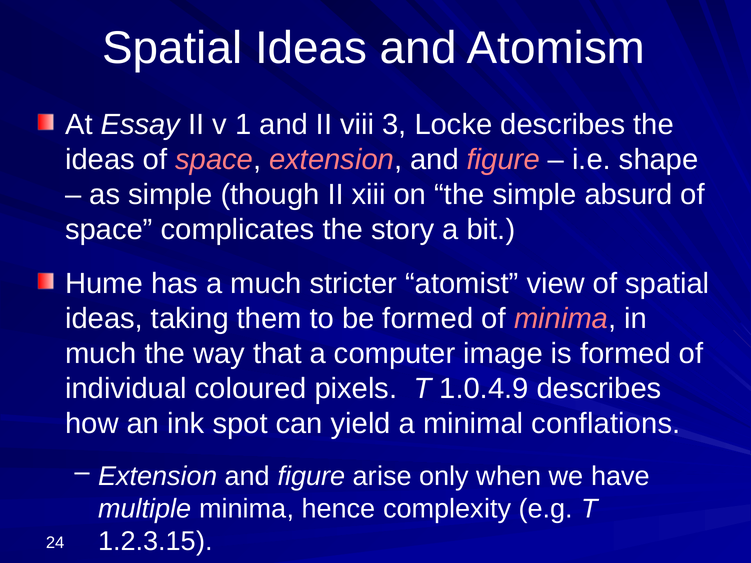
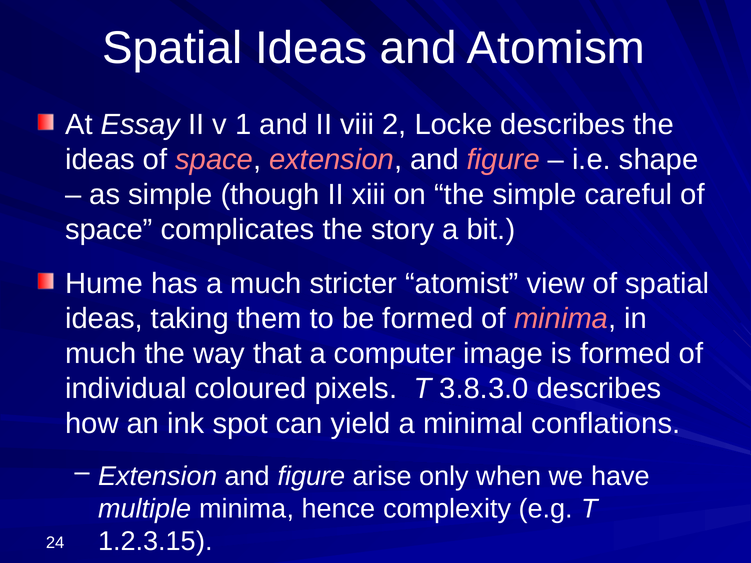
3: 3 -> 2 (394, 125)
absurd: absurd -> careful (629, 195)
1.0.4.9: 1.0.4.9 -> 3.8.3.0 (484, 389)
